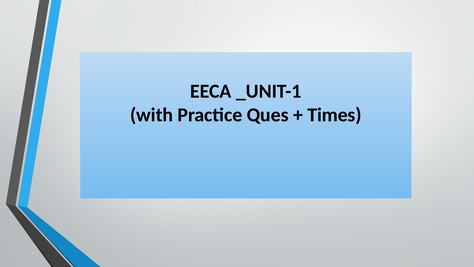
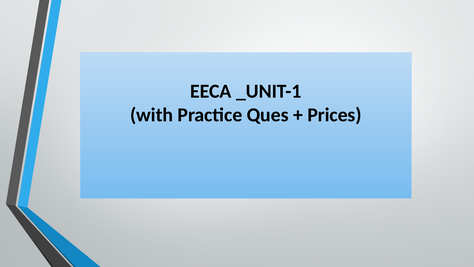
Times: Times -> Prices (334, 115)
